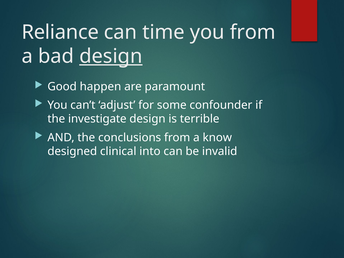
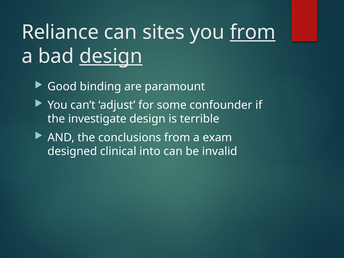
time: time -> sites (164, 32)
from underline: none -> present (253, 32)
happen: happen -> binding (100, 87)
know: know -> exam (217, 137)
